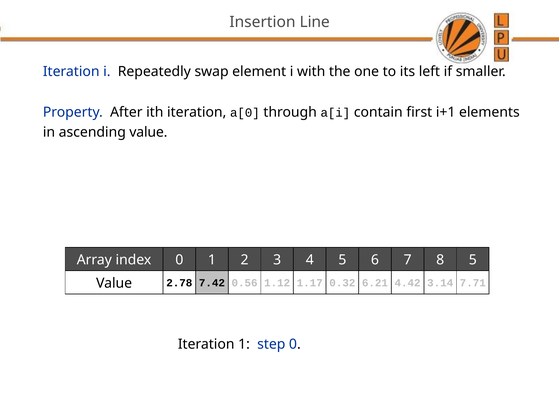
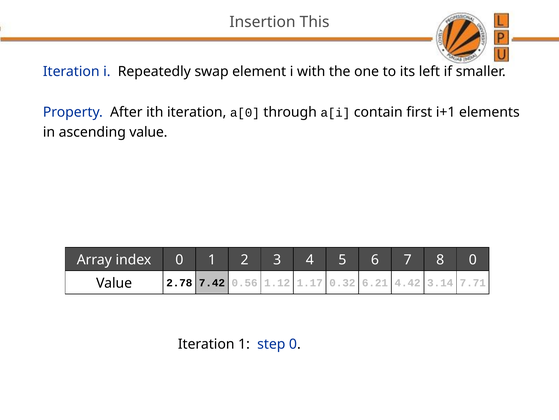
Line: Line -> This (315, 22)
8 5: 5 -> 0 (473, 259)
